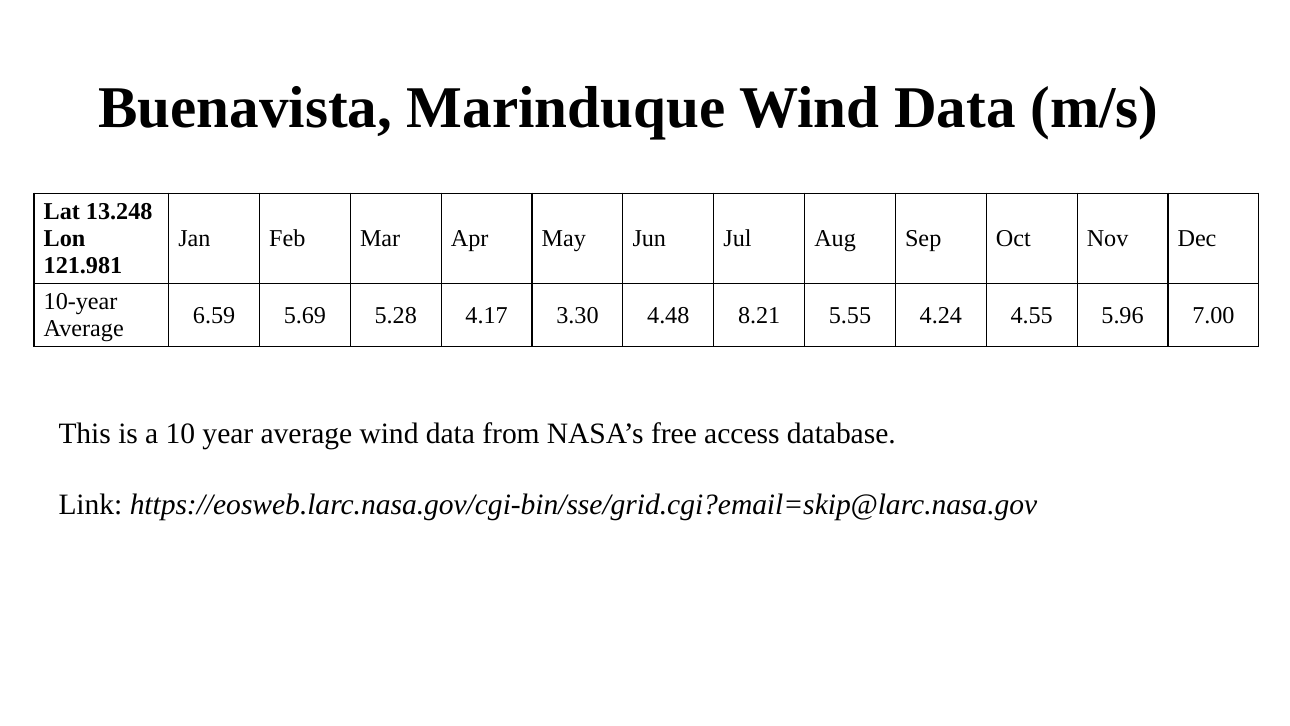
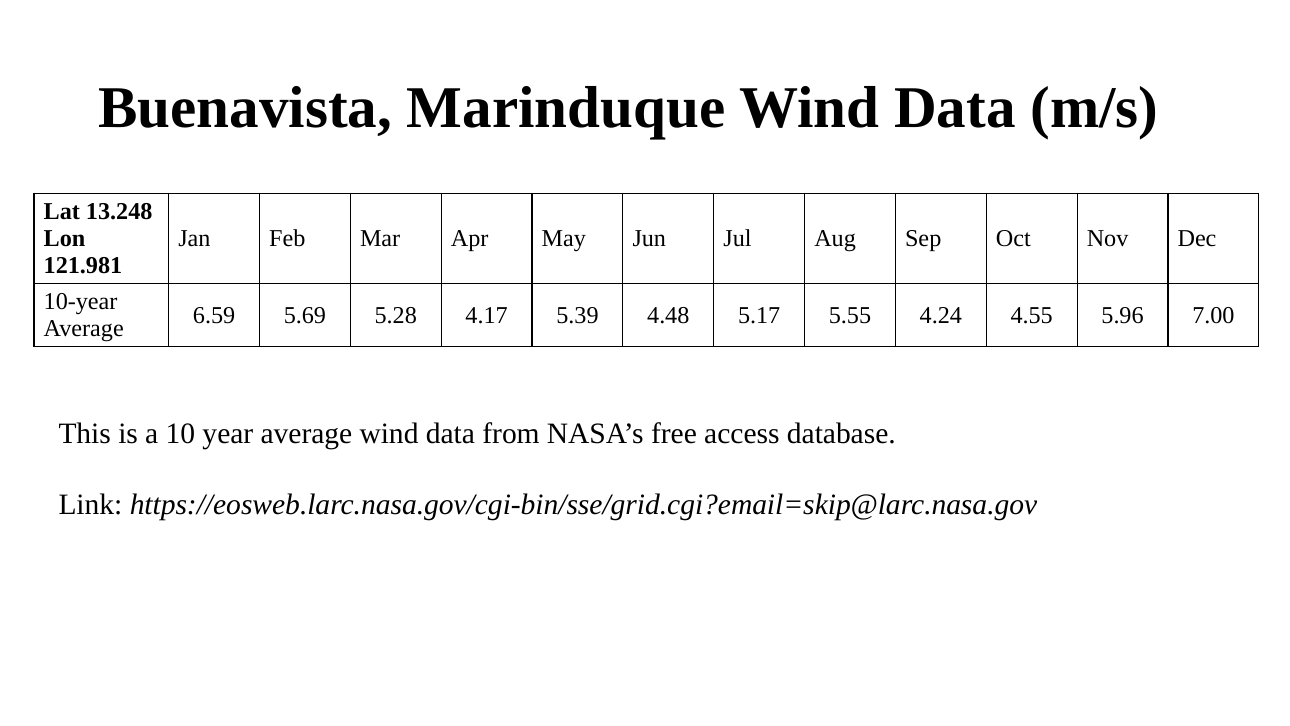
3.30: 3.30 -> 5.39 (577, 315)
8.21: 8.21 -> 5.17 (759, 315)
